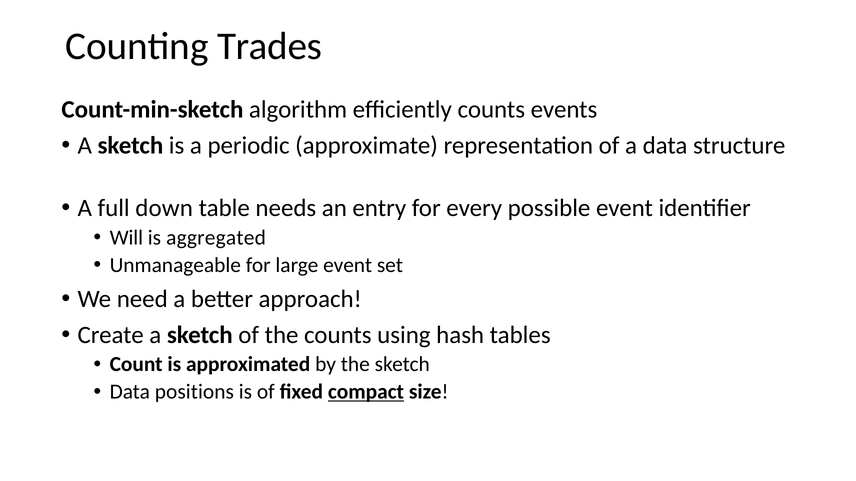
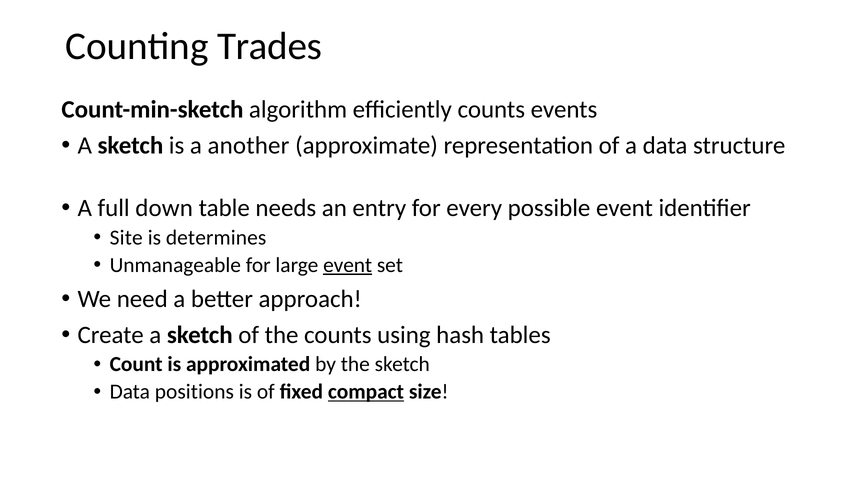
periodic: periodic -> another (248, 145)
Will: Will -> Site (126, 238)
aggregated: aggregated -> determines (216, 238)
event underline: none -> present (348, 265)
